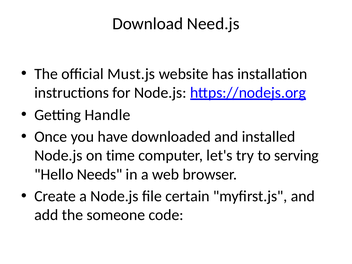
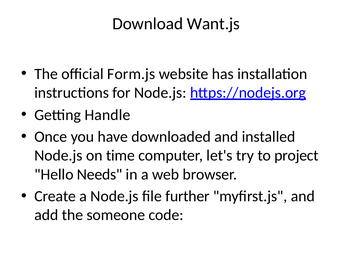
Need.js: Need.js -> Want.js (213, 24)
Must.js: Must.js -> Form.js (131, 74)
serving: serving -> project (297, 156)
certain: certain -> further (188, 196)
